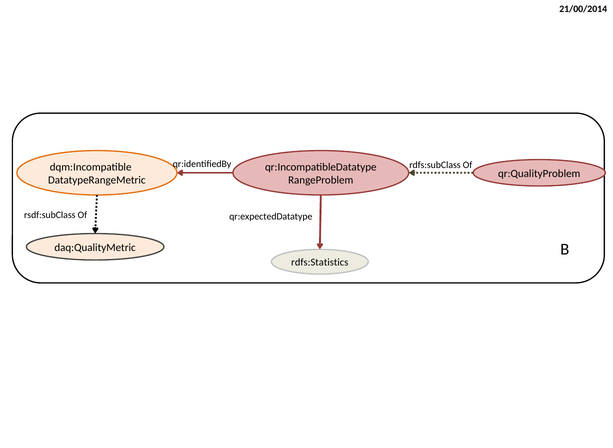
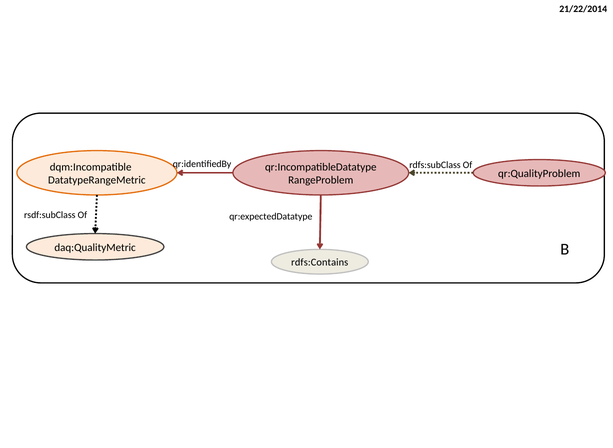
21/00/2014: 21/00/2014 -> 21/22/2014 (583, 9)
rdfs:Statistics: rdfs:Statistics -> rdfs:Contains (320, 262)
